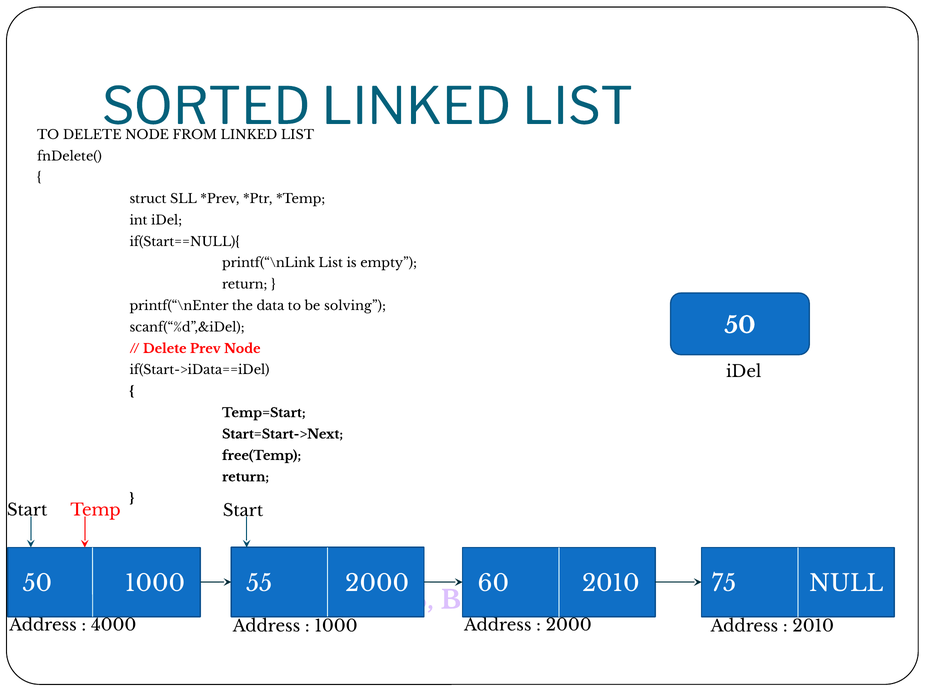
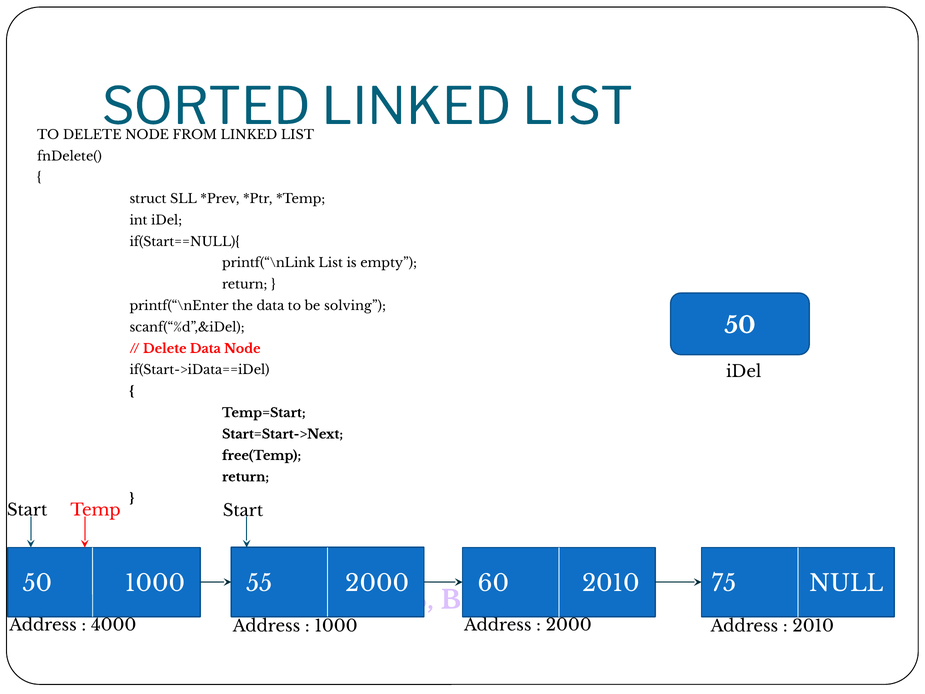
Delete Prev: Prev -> Data (205, 349)
